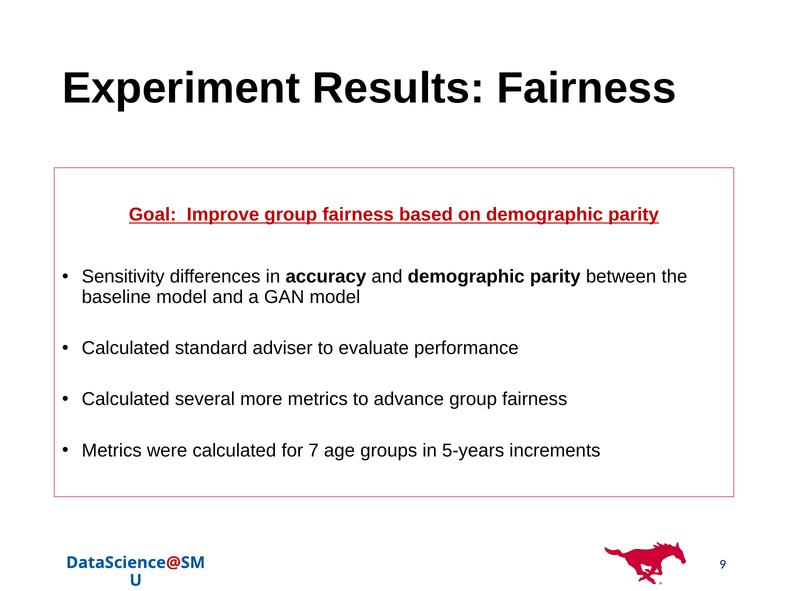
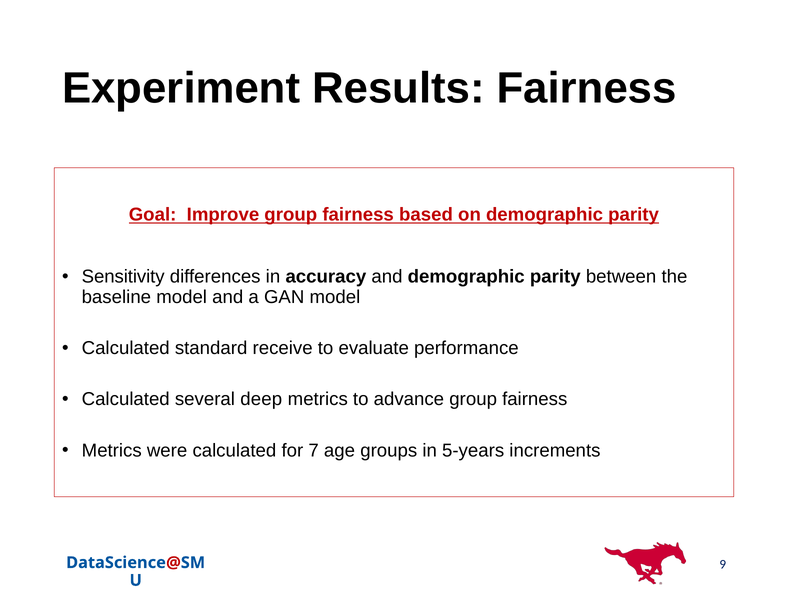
adviser: adviser -> receive (283, 348)
more: more -> deep (261, 399)
